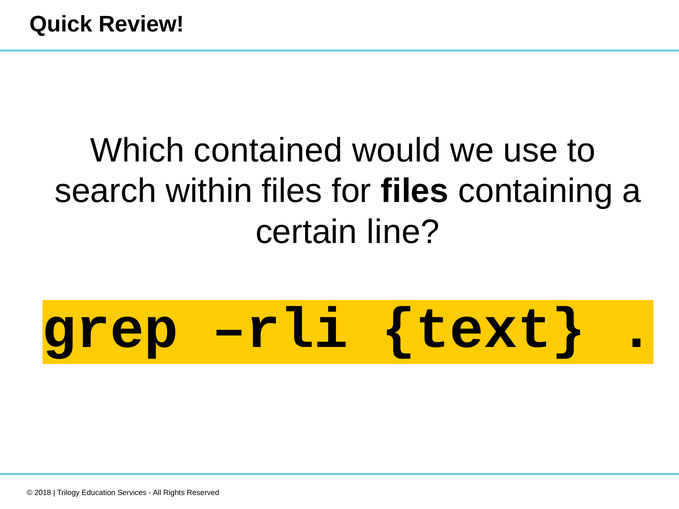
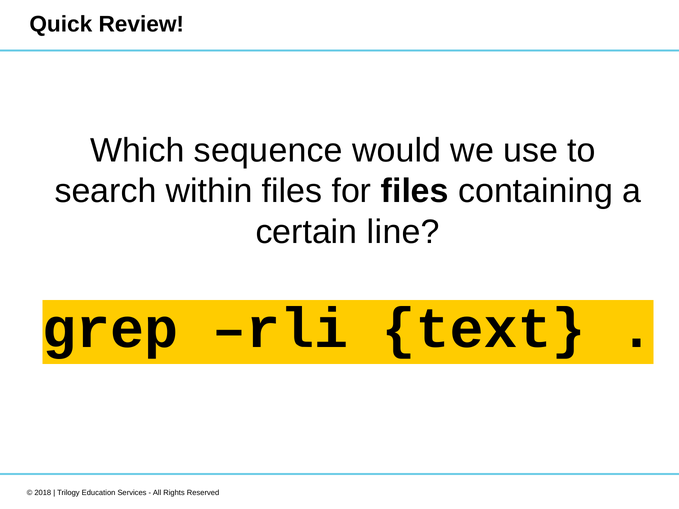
contained: contained -> sequence (268, 151)
